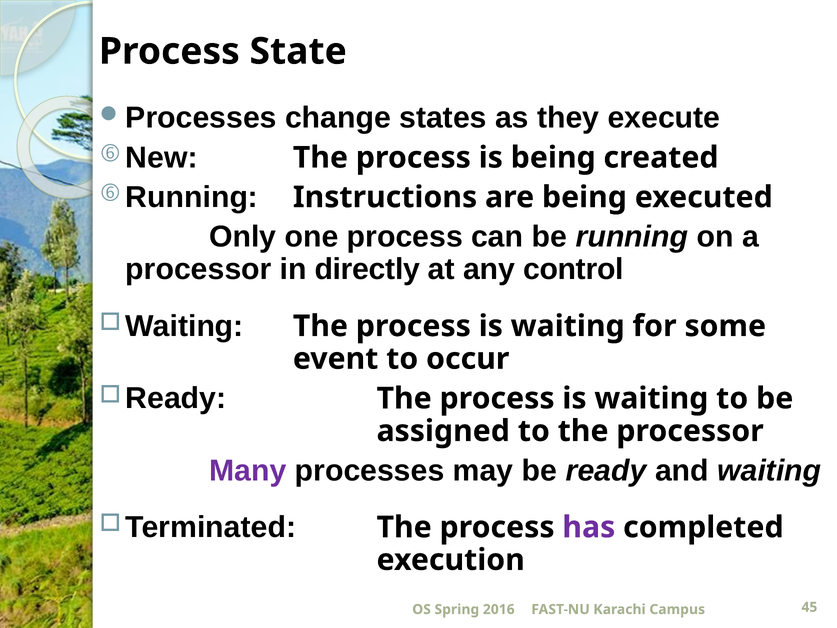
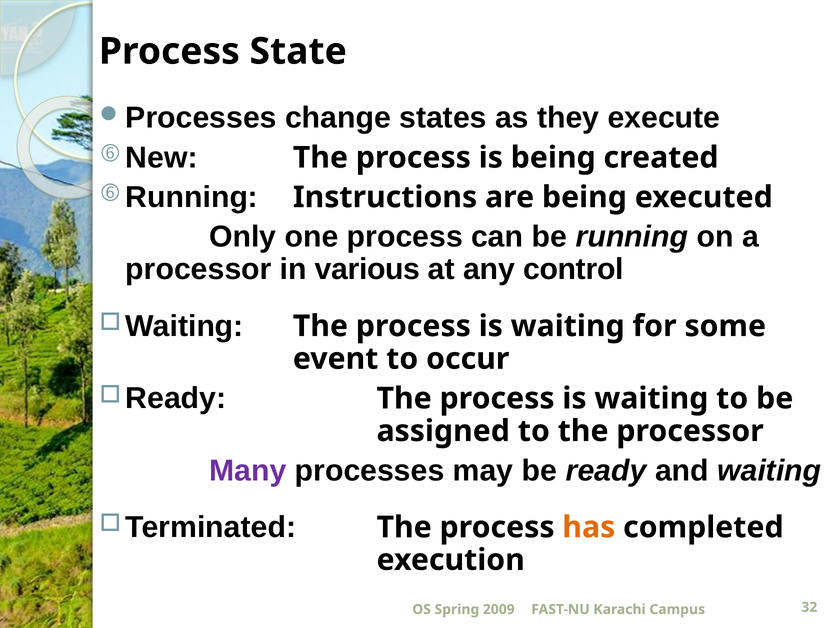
directly: directly -> various (367, 269)
has colour: purple -> orange (589, 527)
2016: 2016 -> 2009 (499, 609)
45: 45 -> 32 (809, 607)
